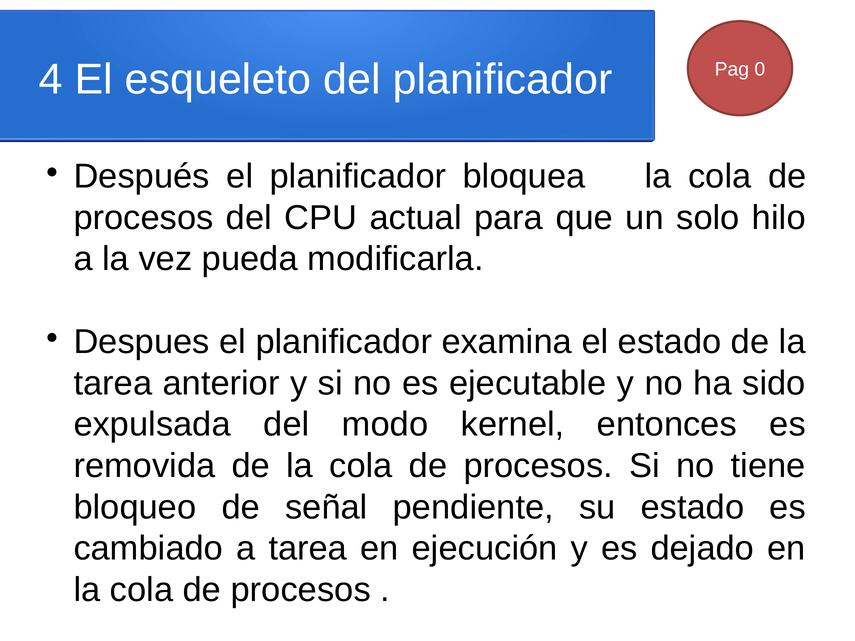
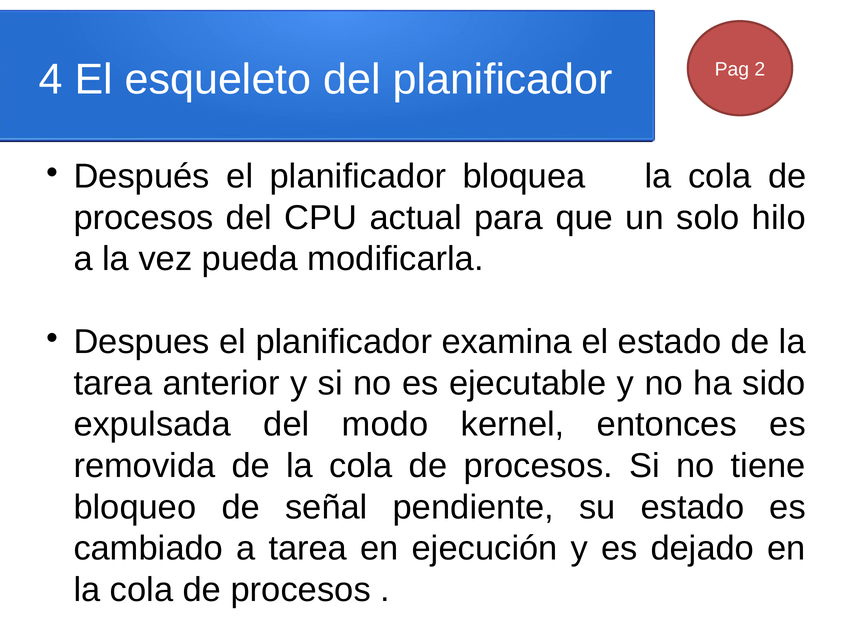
0: 0 -> 2 (760, 70)
